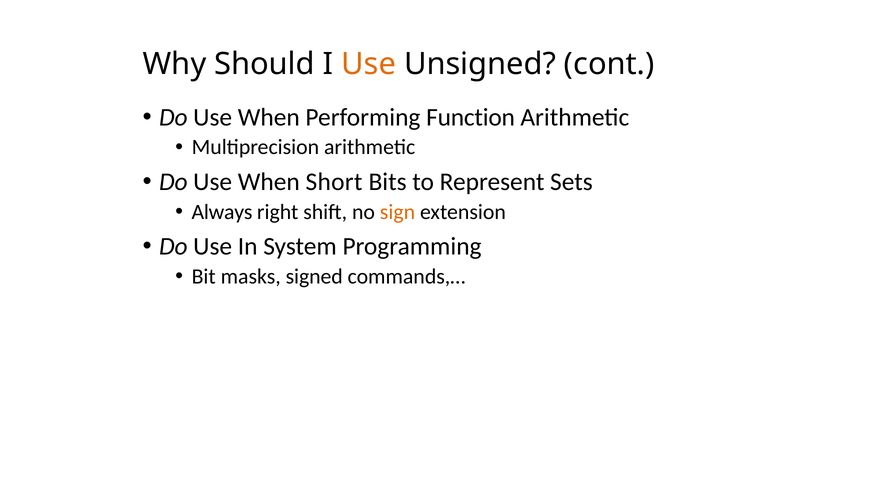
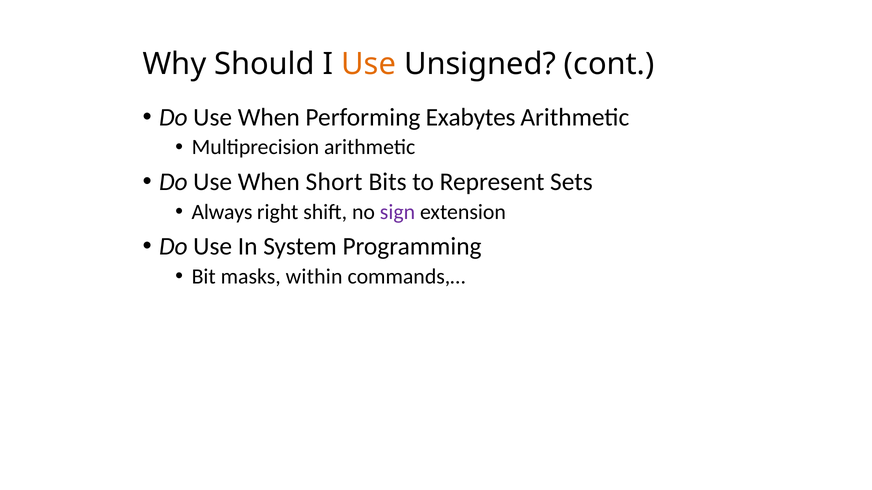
Function: Function -> Exabytes (471, 117)
sign colour: orange -> purple (397, 212)
signed: signed -> within (314, 277)
